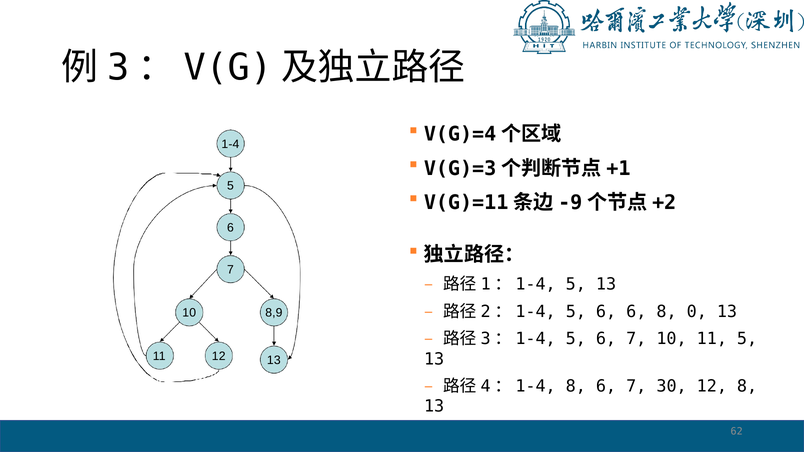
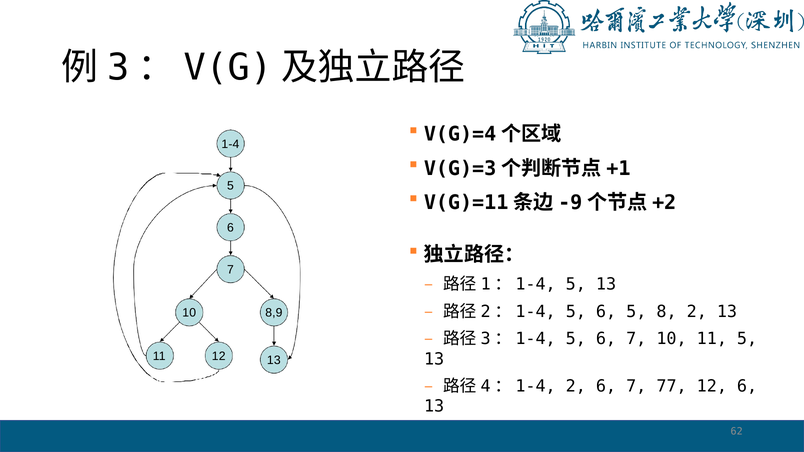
6 6: 6 -> 5 (636, 312)
8 0: 0 -> 2 (697, 312)
8: 8 -> 2 (576, 387)
30: 30 -> 77 (672, 387)
12 8: 8 -> 6 (747, 387)
